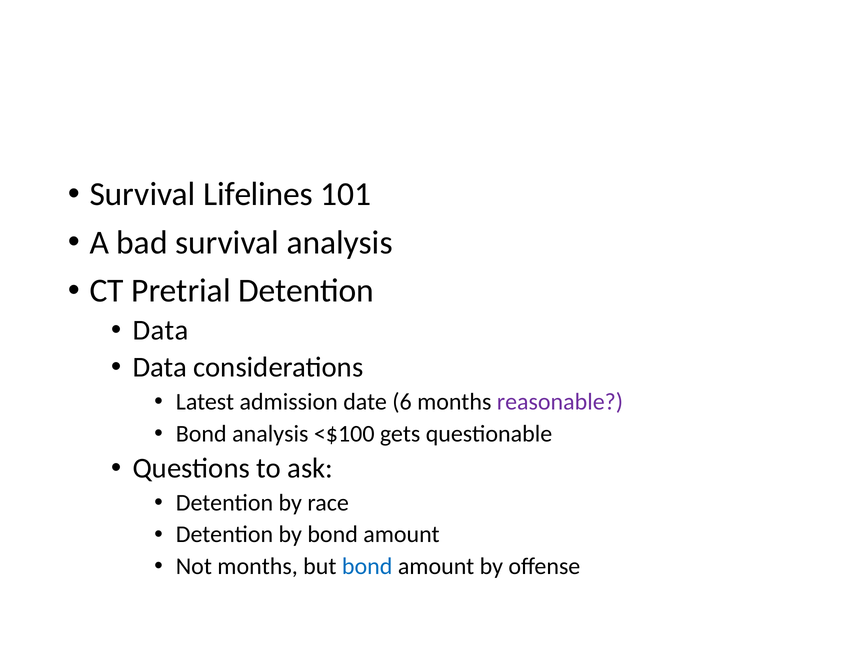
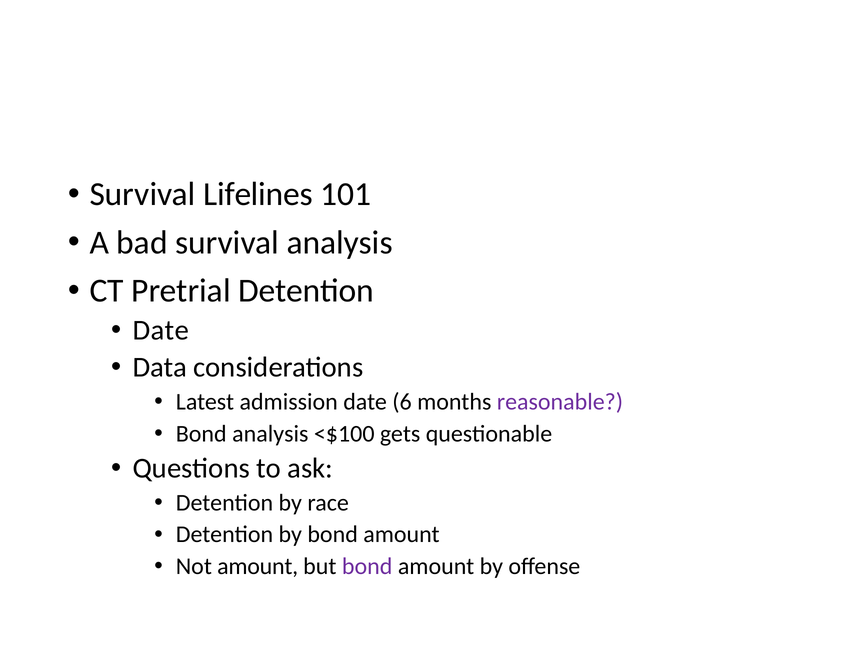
Data: Data -> Date (161, 331)
Not months: months -> amount (258, 567)
bond colour: blue -> purple (367, 567)
